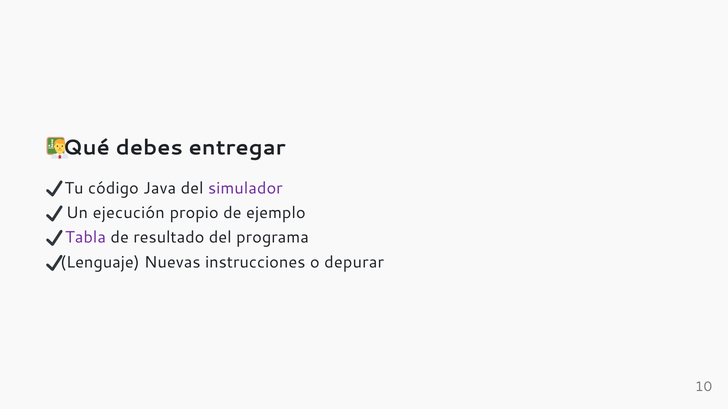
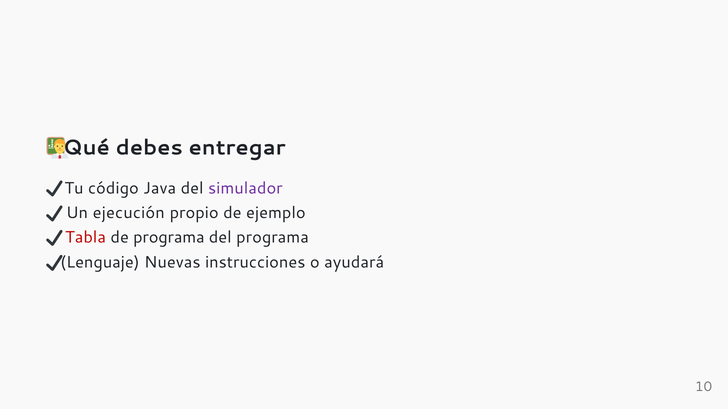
Tabla colour: purple -> red (86, 238)
de resultado: resultado -> programa (169, 238)
depurar: depurar -> ayudará (354, 263)
